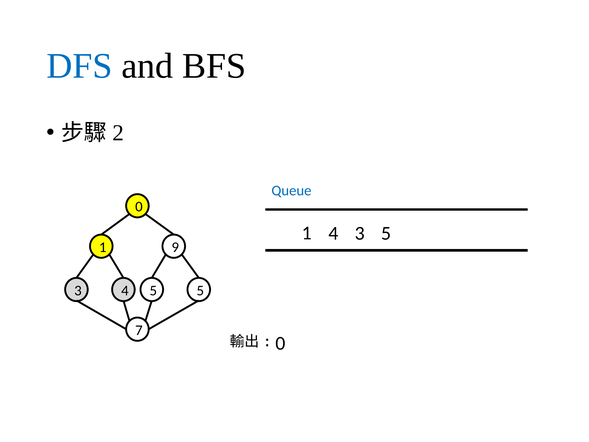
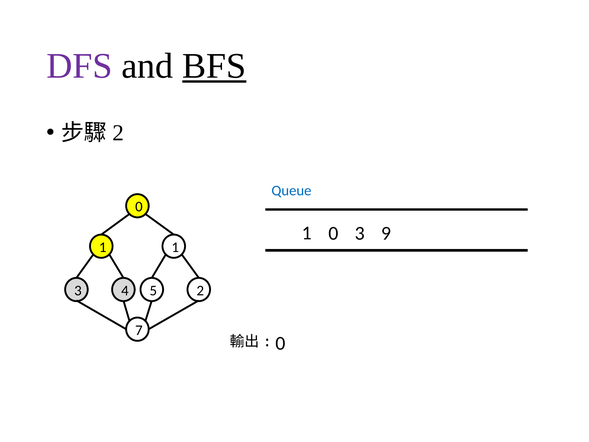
DFS colour: blue -> purple (79, 66)
BFS underline: none -> present (214, 66)
1 4: 4 -> 0 (333, 233)
3 5: 5 -> 9 (386, 233)
1 9: 9 -> 1 (175, 247)
5 5: 5 -> 2 (200, 290)
